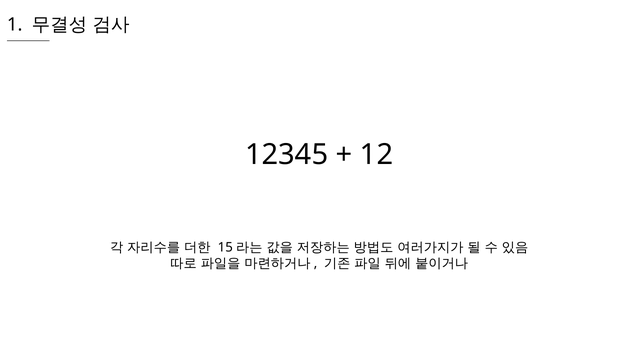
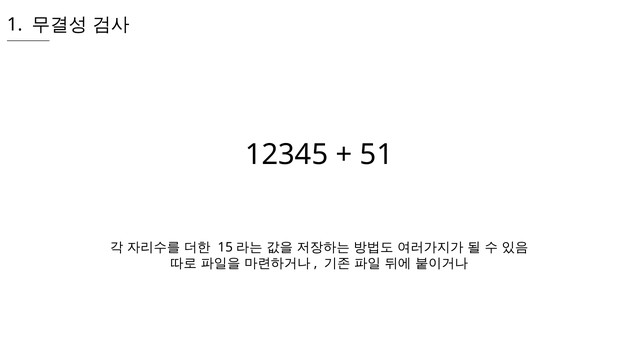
12: 12 -> 51 (377, 154)
